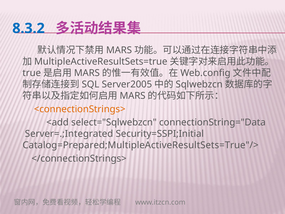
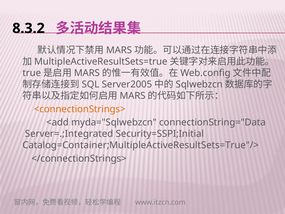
8.3.2 colour: blue -> black (29, 28)
select="Sqlwebzcn: select="Sqlwebzcn -> myda="Sqlwebzcn (114, 122)
Catalog=Prepared;MultipleActiveResultSets=True"/>: Catalog=Prepared;MultipleActiveResultSets=True"/> -> Catalog=Container;MultipleActiveResultSets=True"/> (141, 145)
